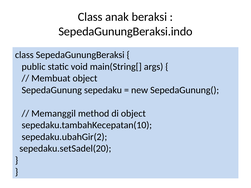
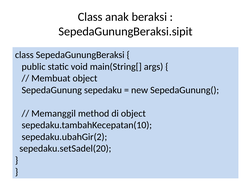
SepedaGunungBeraksi.indo: SepedaGunungBeraksi.indo -> SepedaGunungBeraksi.sipit (125, 32)
